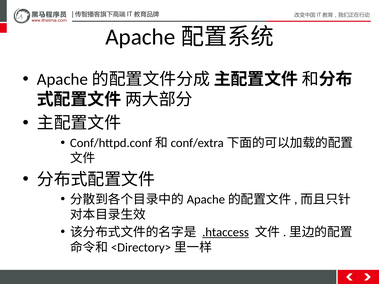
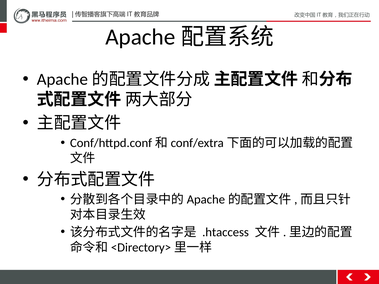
.htaccess underline: present -> none (226, 232)
